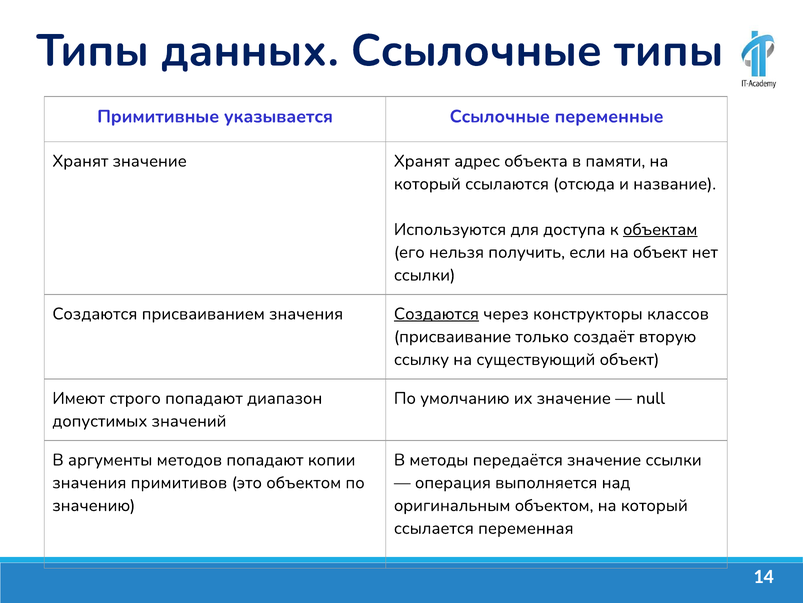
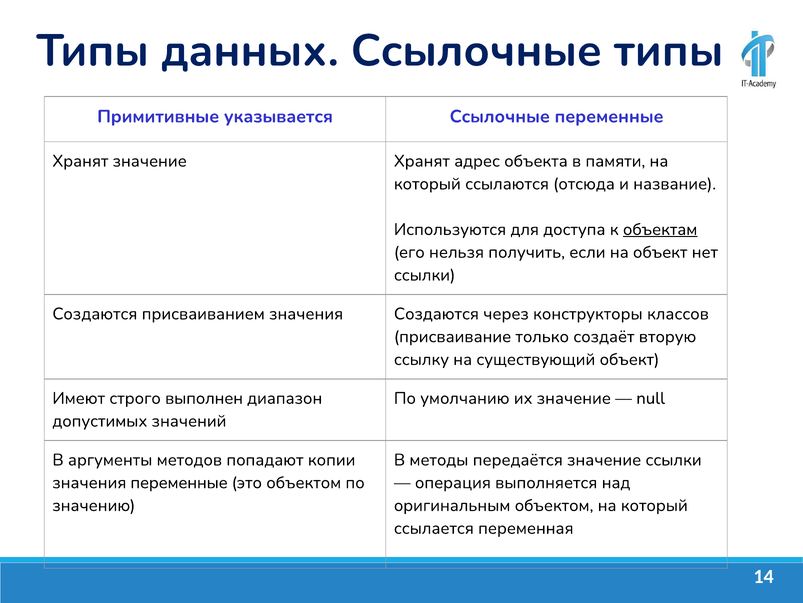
Создаются underline: present -> none (436, 313)
строго попадают: попадают -> выполнен (204, 398)
значения примитивов: примитивов -> переменные (179, 482)
